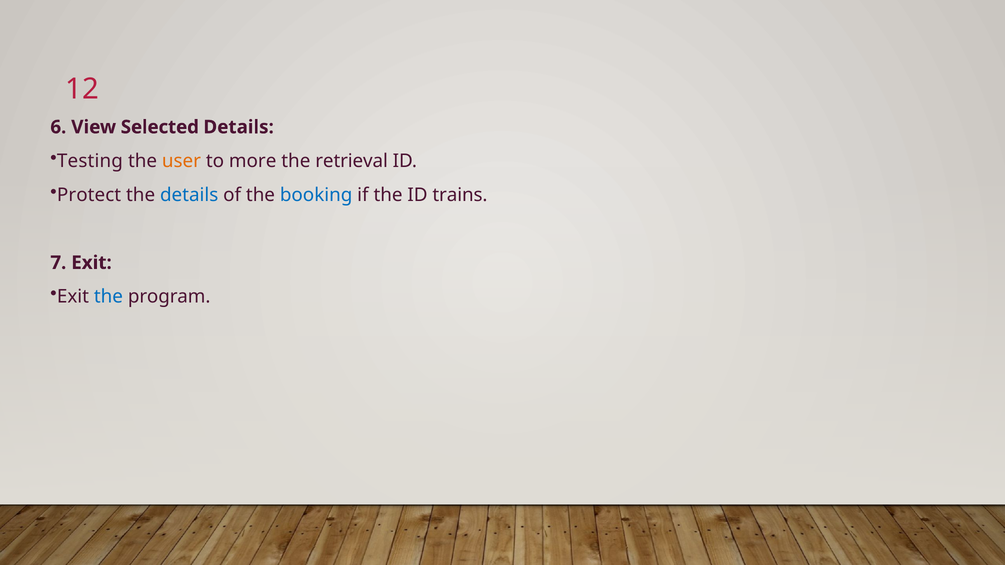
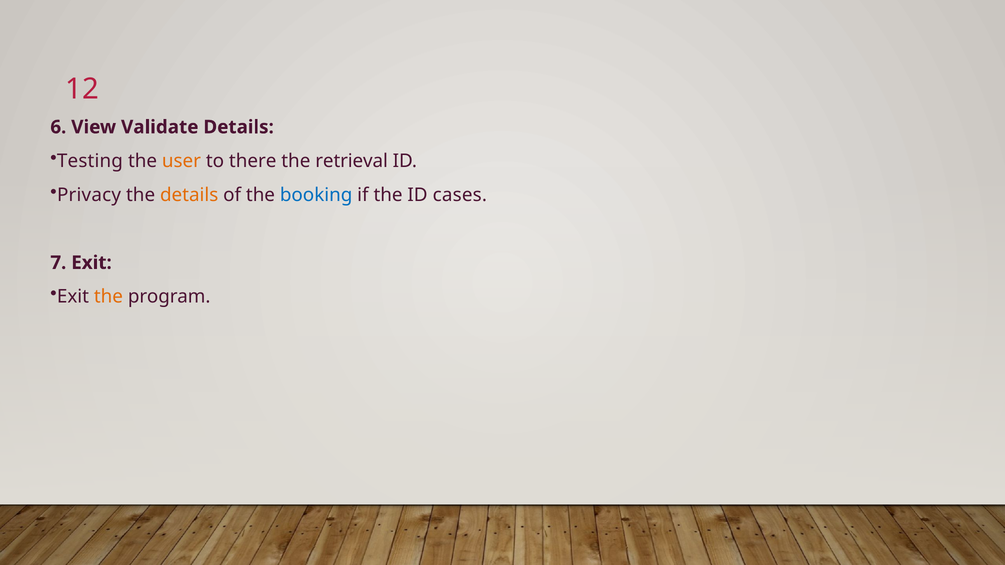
Selected: Selected -> Validate (160, 127)
more: more -> there (253, 161)
Protect: Protect -> Privacy (89, 195)
details colour: blue -> orange (189, 195)
trains: trains -> cases (460, 195)
the colour: blue -> orange (108, 297)
